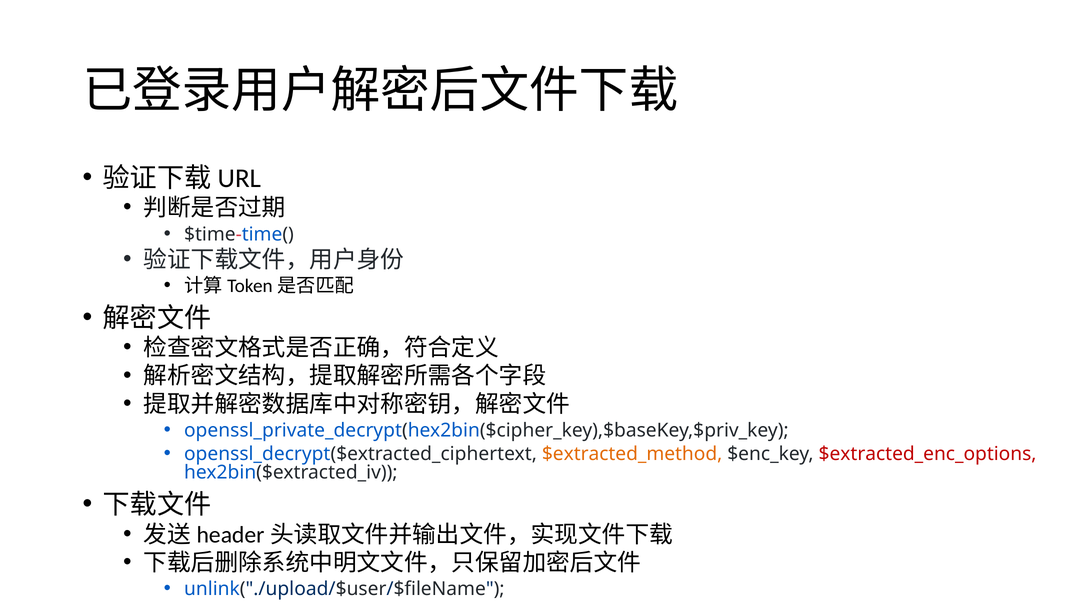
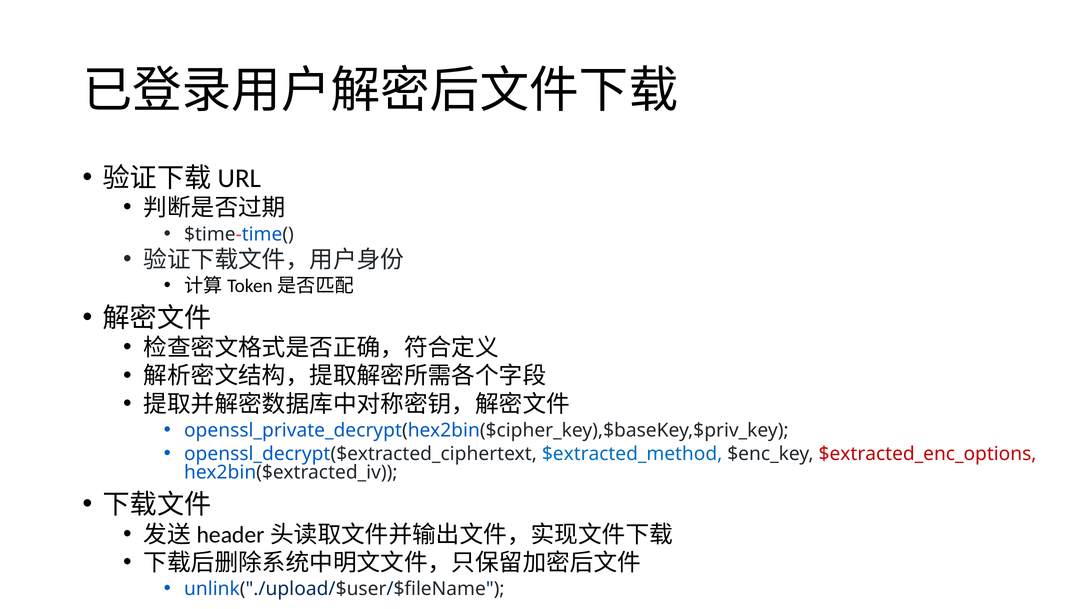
$extracted_method colour: orange -> blue (632, 454)
